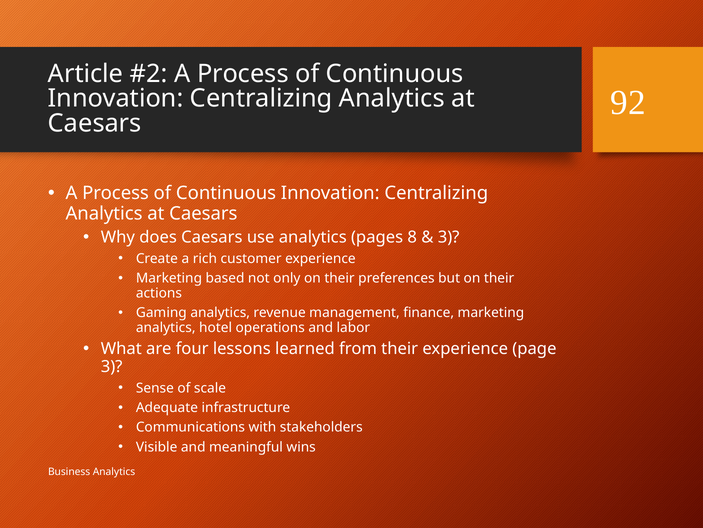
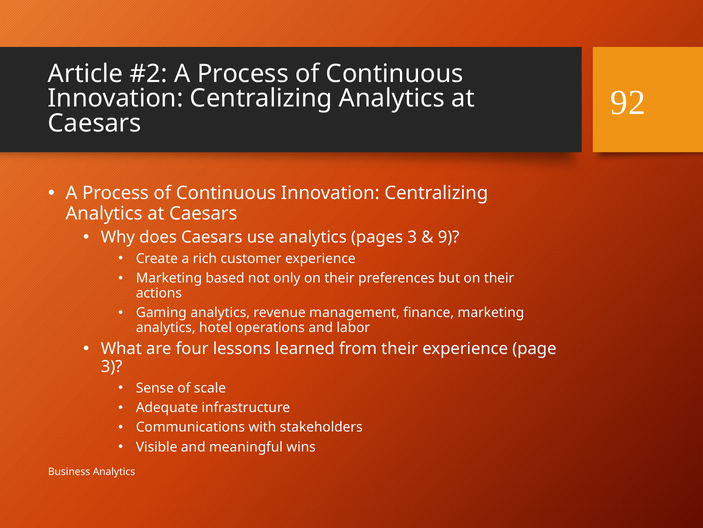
pages 8: 8 -> 3 (412, 237)
3: 3 -> 9 (449, 237)
